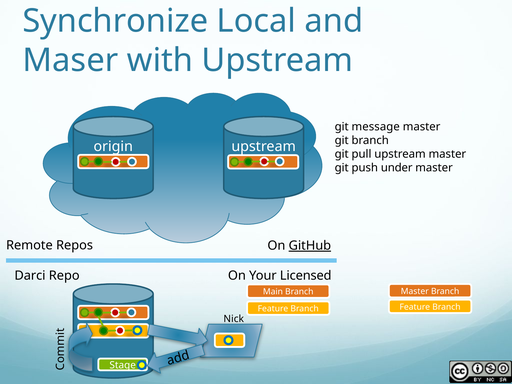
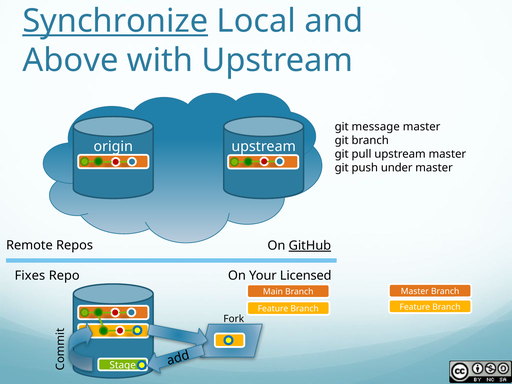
Synchronize underline: none -> present (115, 21)
Maser: Maser -> Above (70, 60)
Darci: Darci -> Fixes (30, 276)
Nick: Nick -> Fork (234, 319)
